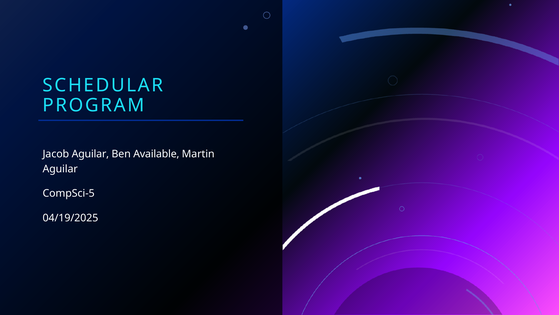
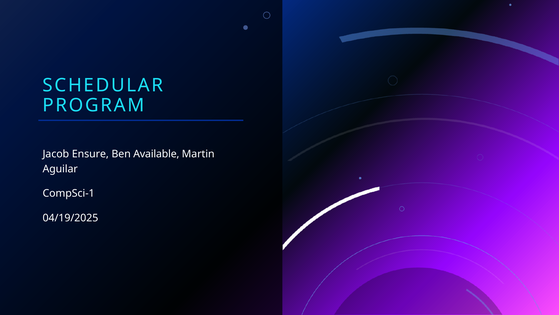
Jacob Aguilar: Aguilar -> Ensure (90, 154)
CompSci-5: CompSci-5 -> CompSci-1 (69, 193)
